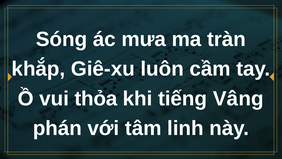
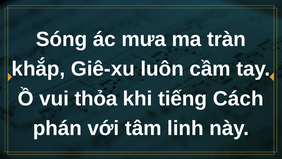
Vâng: Vâng -> Cách (238, 98)
